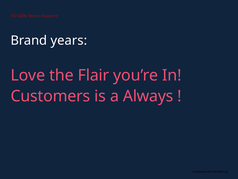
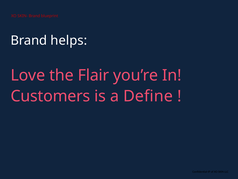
years: years -> helps (69, 40)
Always: Always -> Define (148, 96)
